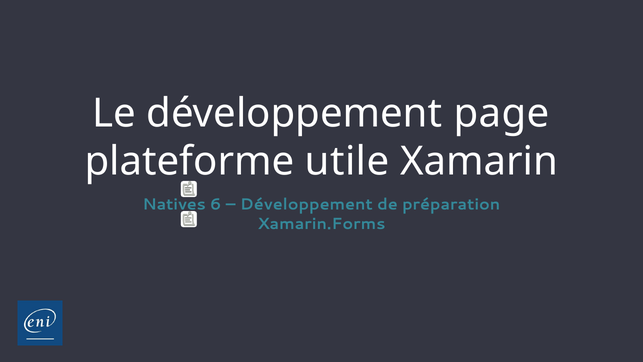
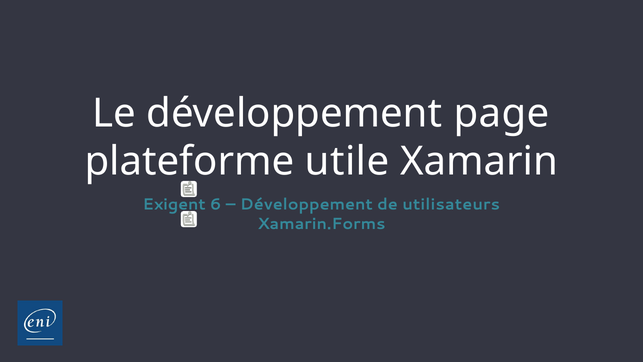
Natives: Natives -> Exigent (174, 204)
préparation: préparation -> utilisateurs (451, 204)
